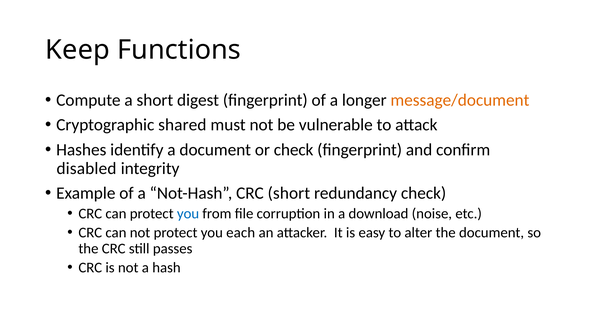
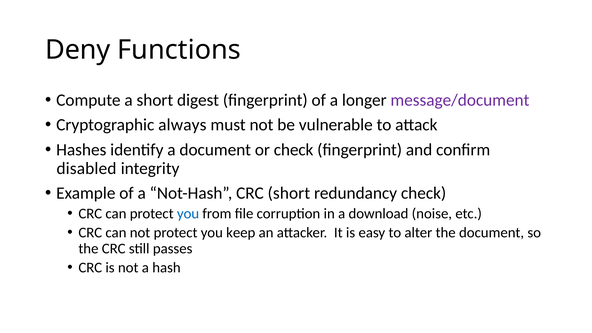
Keep: Keep -> Deny (78, 50)
message/document colour: orange -> purple (460, 100)
shared: shared -> always (182, 125)
each: each -> keep (241, 233)
